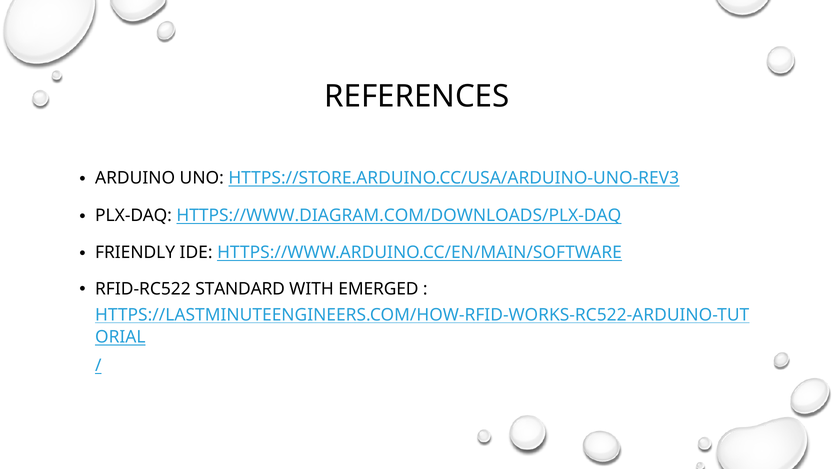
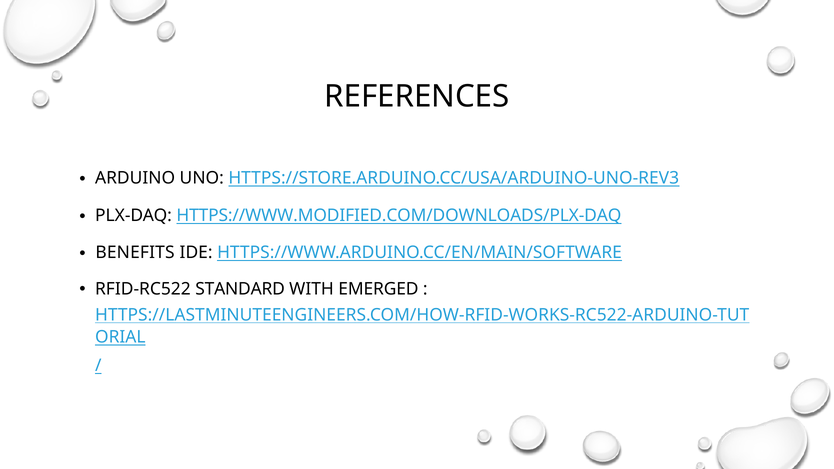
HTTPS://WWW.DIAGRAM.COM/DOWNLOADS/PLX-DAQ: HTTPS://WWW.DIAGRAM.COM/DOWNLOADS/PLX-DAQ -> HTTPS://WWW.MODIFIED.COM/DOWNLOADS/PLX-DAQ (399, 216)
FRIENDLY: FRIENDLY -> BENEFITS (135, 253)
